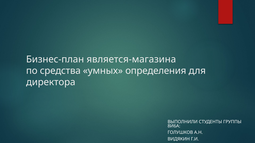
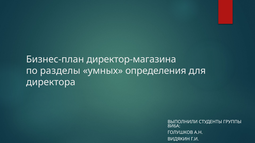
является-магазина: является-магазина -> директор-магазина (131, 59)
средства: средства -> разделы (60, 71)
